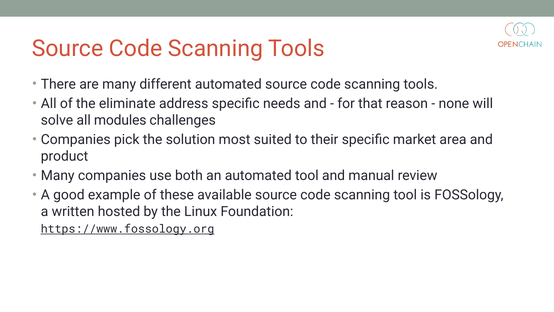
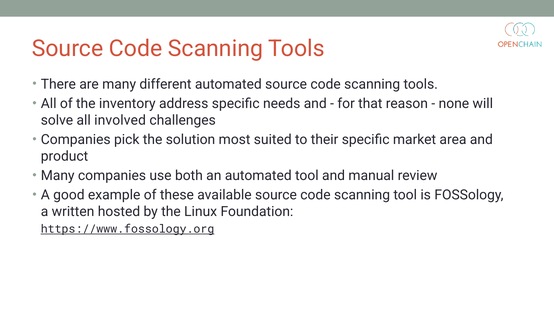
eliminate: eliminate -> inventory (127, 103)
modules: modules -> involved (120, 120)
